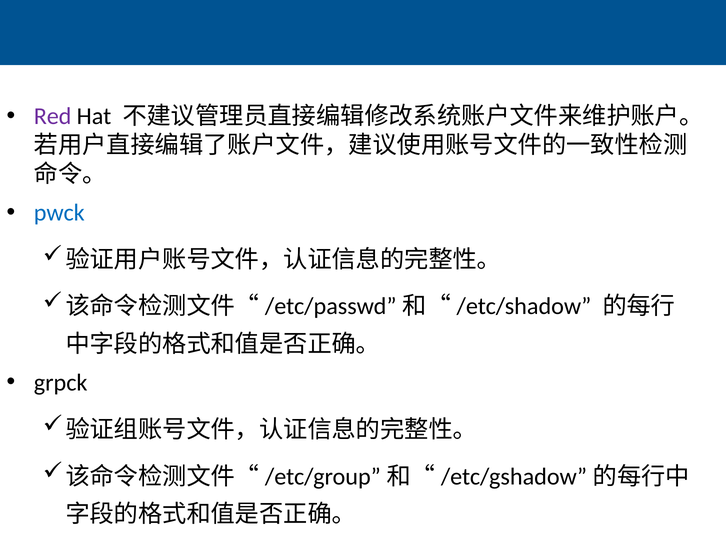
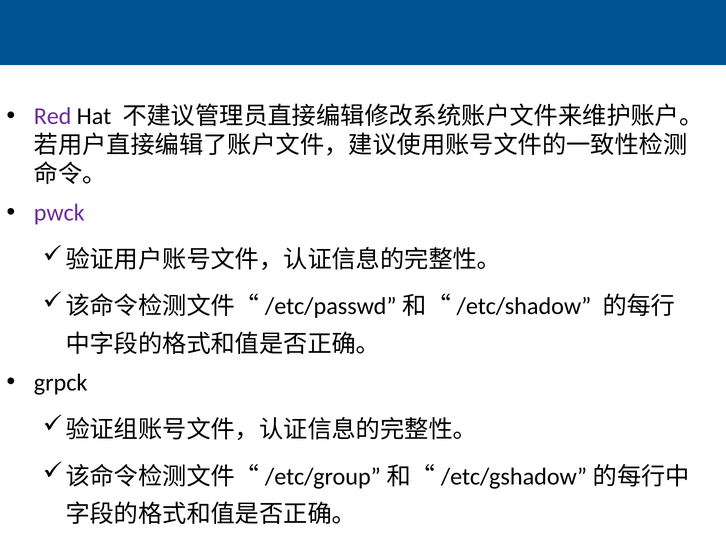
pwck colour: blue -> purple (59, 213)
